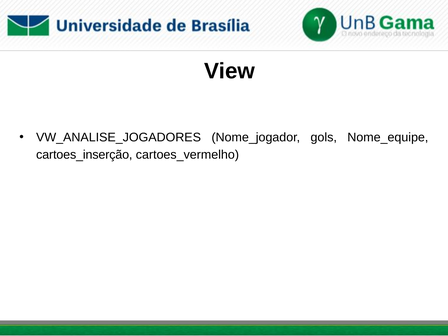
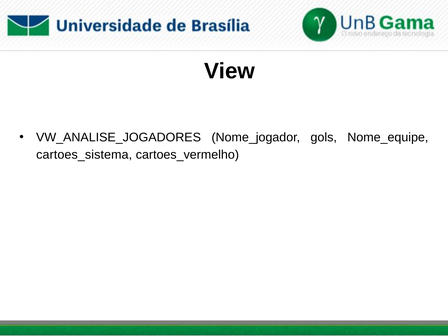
cartoes_inserção: cartoes_inserção -> cartoes_sistema (84, 155)
